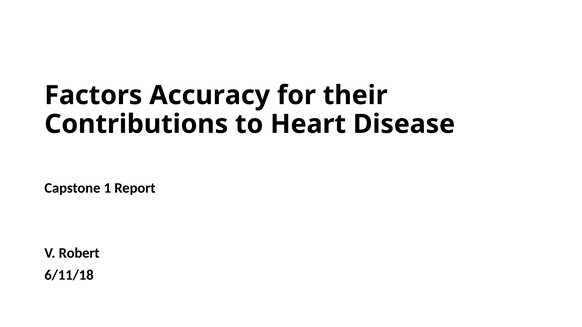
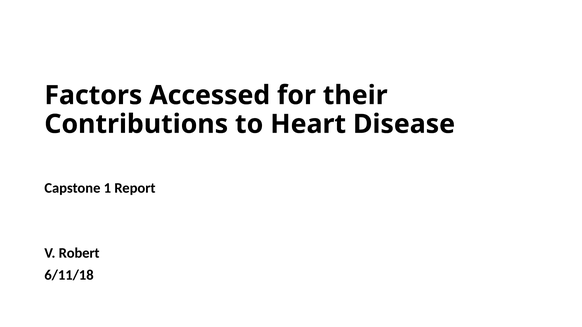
Accuracy: Accuracy -> Accessed (210, 95)
